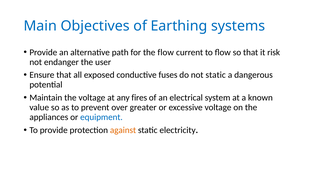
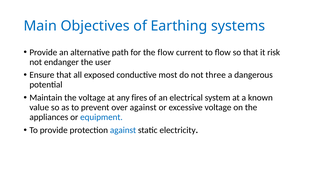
fuses: fuses -> most (168, 75)
not static: static -> three (216, 75)
over greater: greater -> against (143, 108)
against colour: orange -> blue (123, 130)
